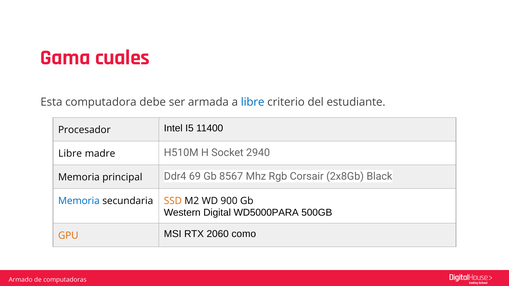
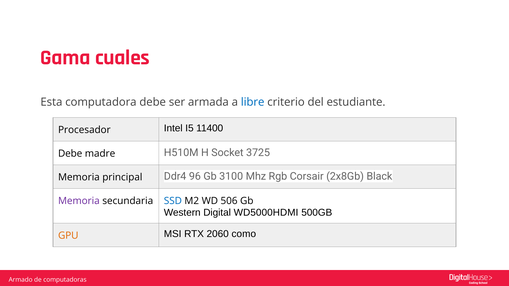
Libre: Libre -> Debe (70, 154)
2940: 2940 -> 3725 (258, 153)
69: 69 -> 96 (195, 176)
8567: 8567 -> 3100 (231, 176)
Memoria colour: blue -> purple (79, 201)
SSD colour: orange -> blue (173, 201)
900: 900 -> 506 (229, 201)
WD5000PARA: WD5000PARA -> WD5000HDMI (266, 213)
